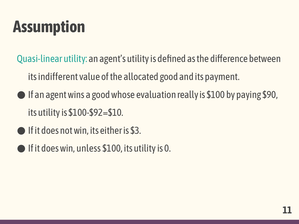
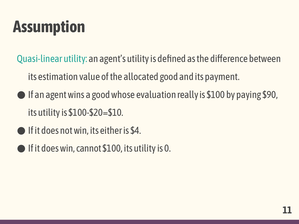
indifferent: indifferent -> estimation (58, 77)
$100-$92=$10: $100-$92=$10 -> $100-$20=$10 (96, 113)
$3: $3 -> $4 (136, 131)
unless: unless -> cannot (89, 149)
